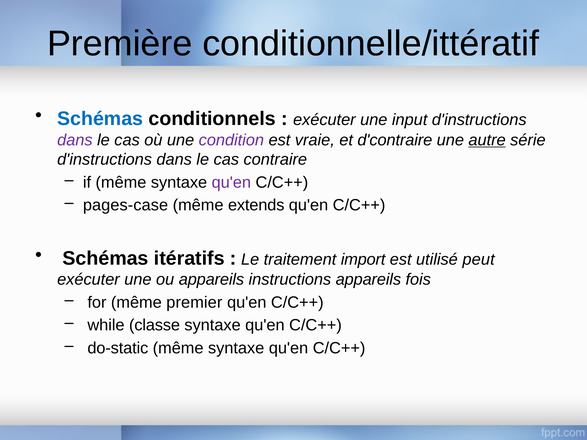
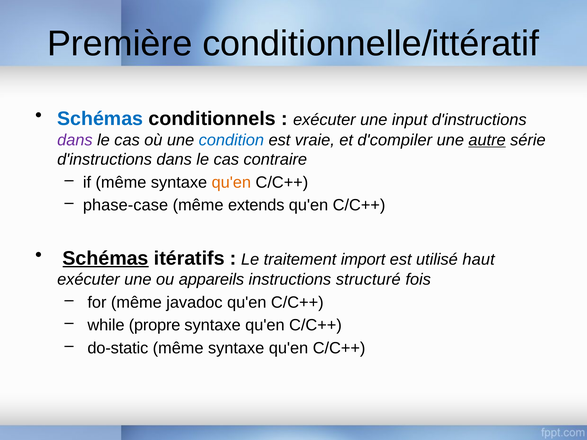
condition colour: purple -> blue (231, 140)
d'contraire: d'contraire -> d'compiler (395, 140)
qu'en colour: purple -> orange (231, 182)
pages-case: pages-case -> phase-case (125, 205)
Schémas underline: none -> present (106, 258)
peut: peut -> haut (479, 259)
instructions appareils: appareils -> structuré (368, 280)
premier: premier -> javadoc (194, 302)
classe: classe -> propre (155, 325)
